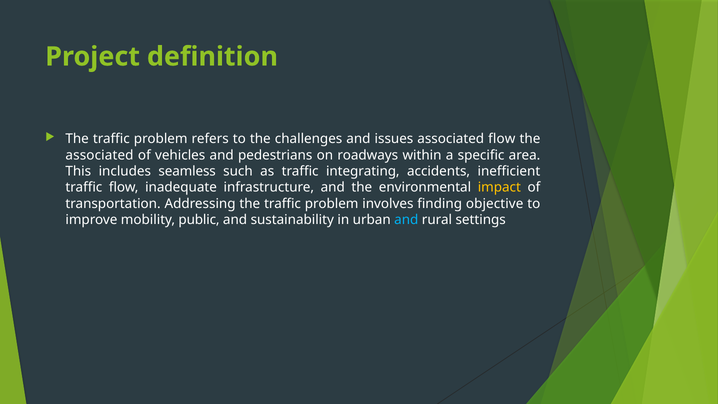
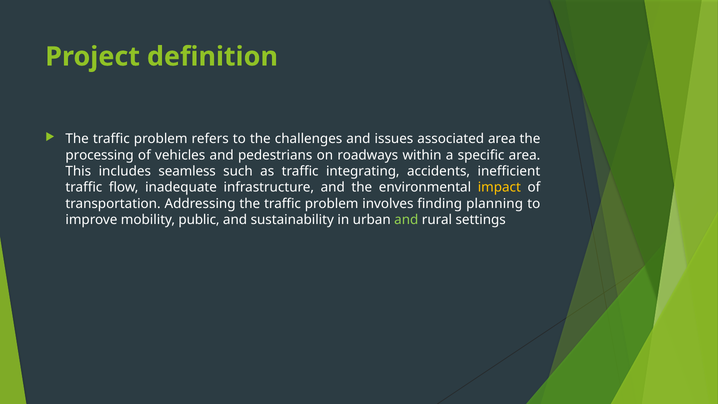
associated flow: flow -> area (502, 139)
associated: associated -> processing (100, 155)
objective: objective -> planning (495, 204)
and colour: light blue -> light green (406, 220)
